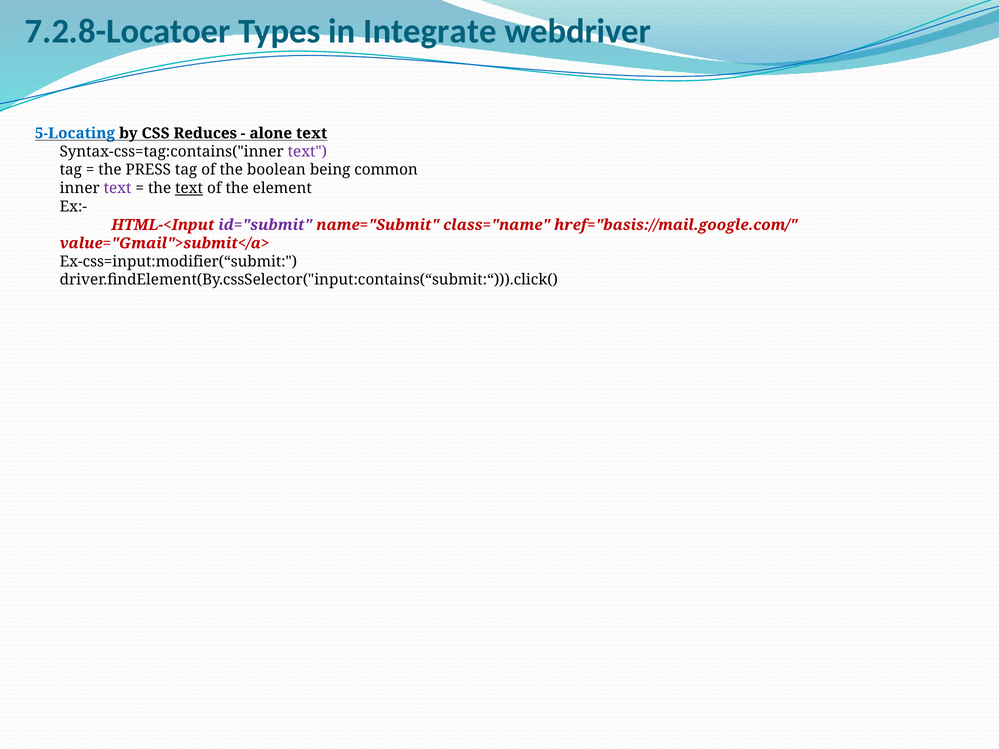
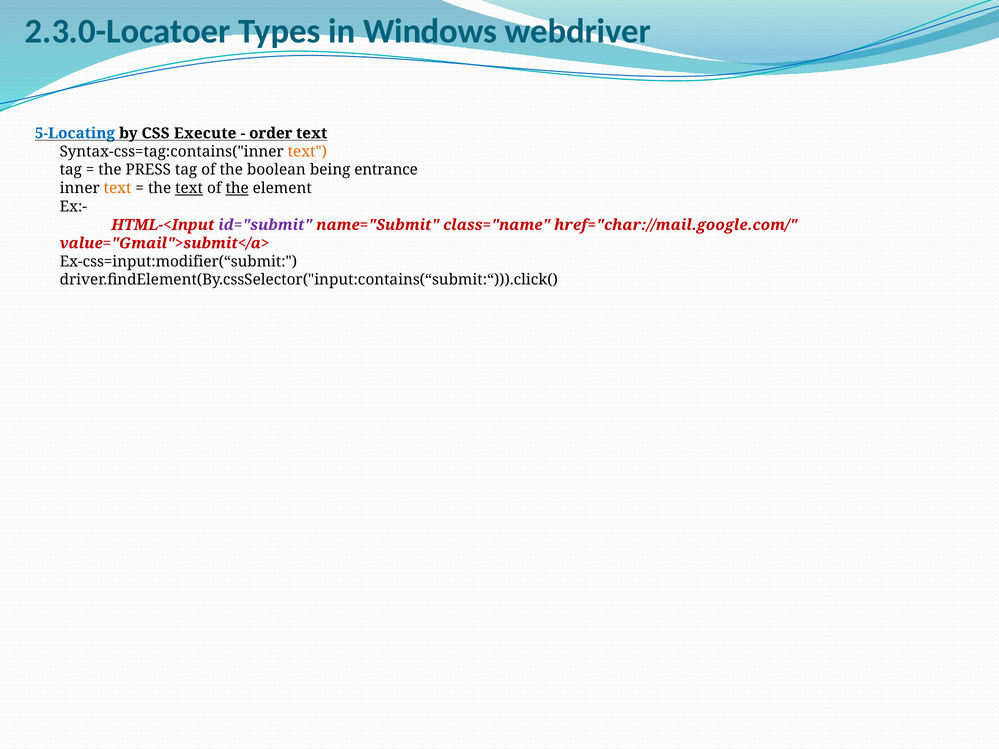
7.2.8-Locatoer: 7.2.8-Locatoer -> 2.3.0-Locatoer (128, 32)
Integrate: Integrate -> Windows (430, 32)
Reduces: Reduces -> Execute (205, 133)
alone: alone -> order (271, 133)
text colour: purple -> orange (307, 152)
common: common -> entrance (386, 170)
text colour: purple -> orange (118, 188)
the underline: none -> present (237, 188)
href="basis://mail.google.com/: href="basis://mail.google.com/ -> href="char://mail.google.com/ (676, 225)
